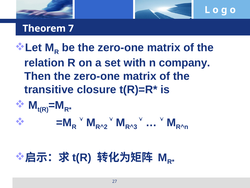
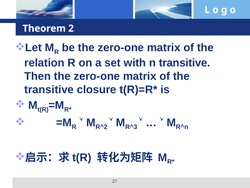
7: 7 -> 2 (71, 28)
n company: company -> transitive (185, 63)
